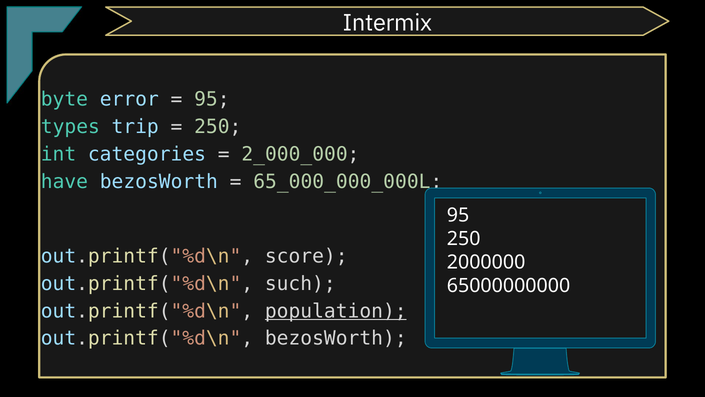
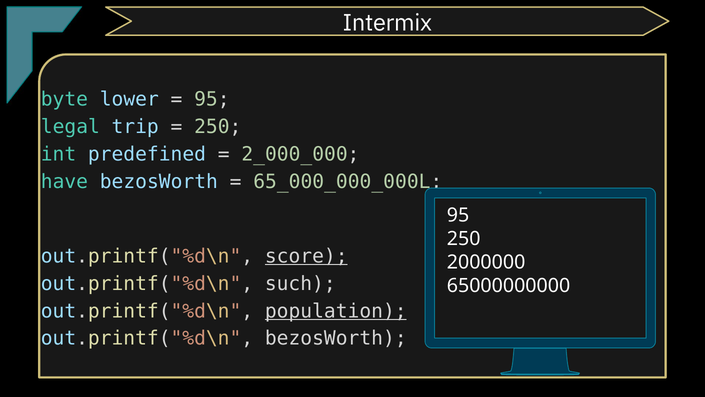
error: error -> lower (129, 99)
types: types -> legal (70, 127)
categories: categories -> predefined (147, 154)
score underline: none -> present (306, 256)
